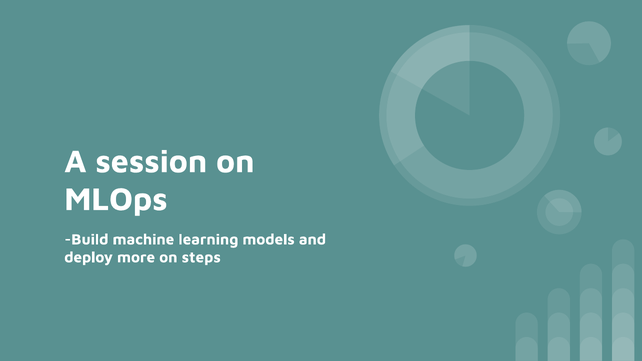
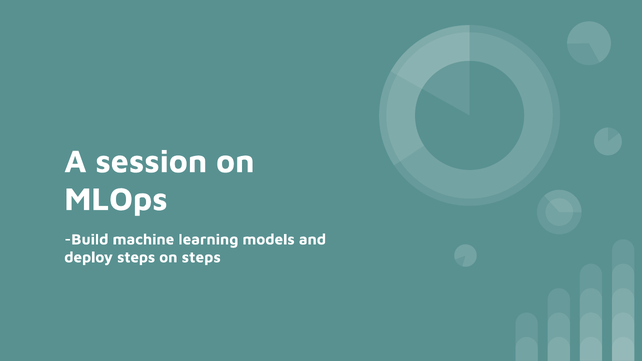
deploy more: more -> steps (136, 257)
